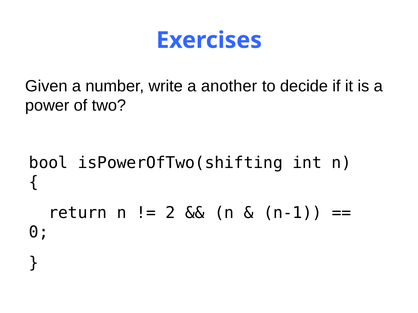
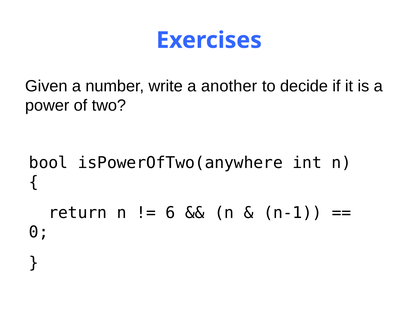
isPowerOfTwo(shifting: isPowerOfTwo(shifting -> isPowerOfTwo(anywhere (180, 163)
2: 2 -> 6 (171, 213)
